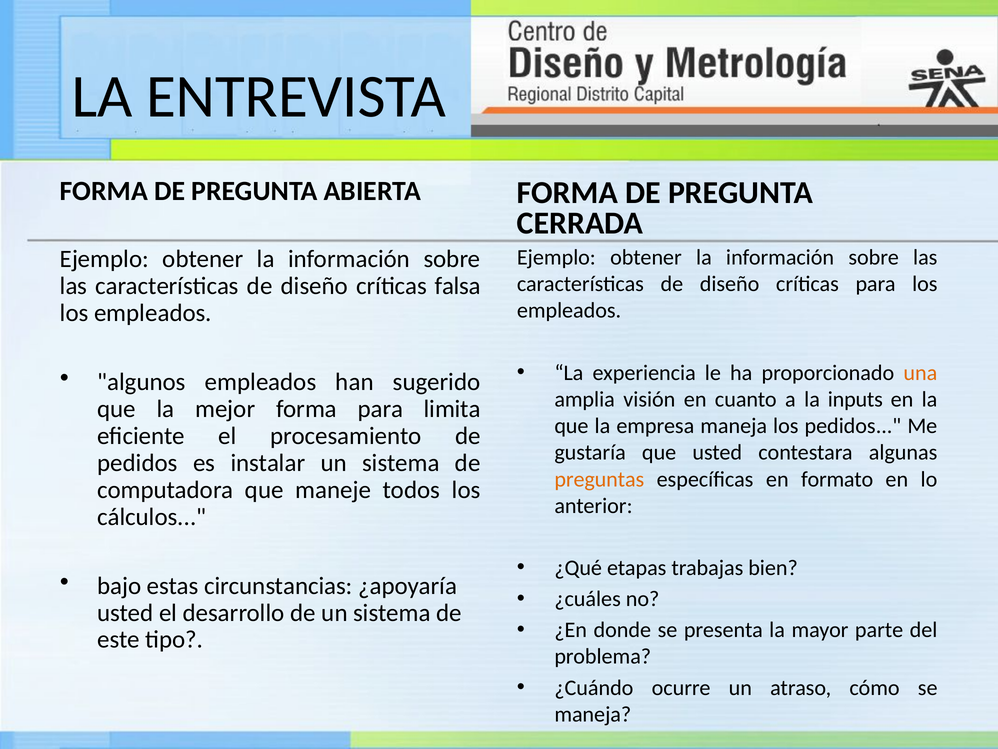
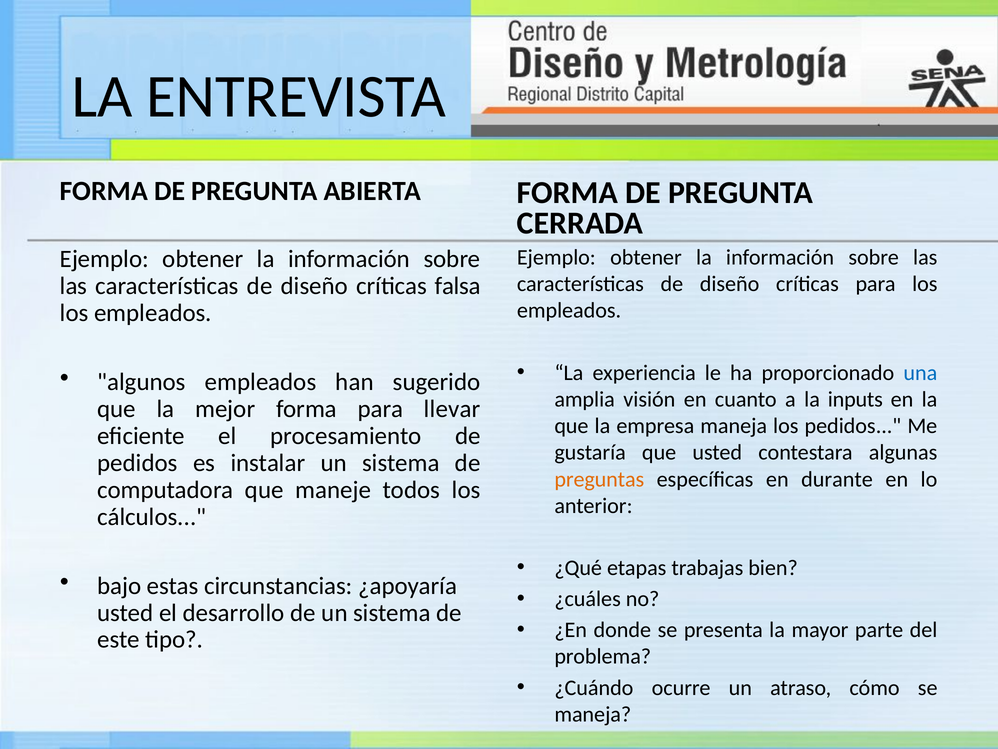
una colour: orange -> blue (920, 372)
limita: limita -> llevar (452, 409)
formato: formato -> durante (837, 479)
